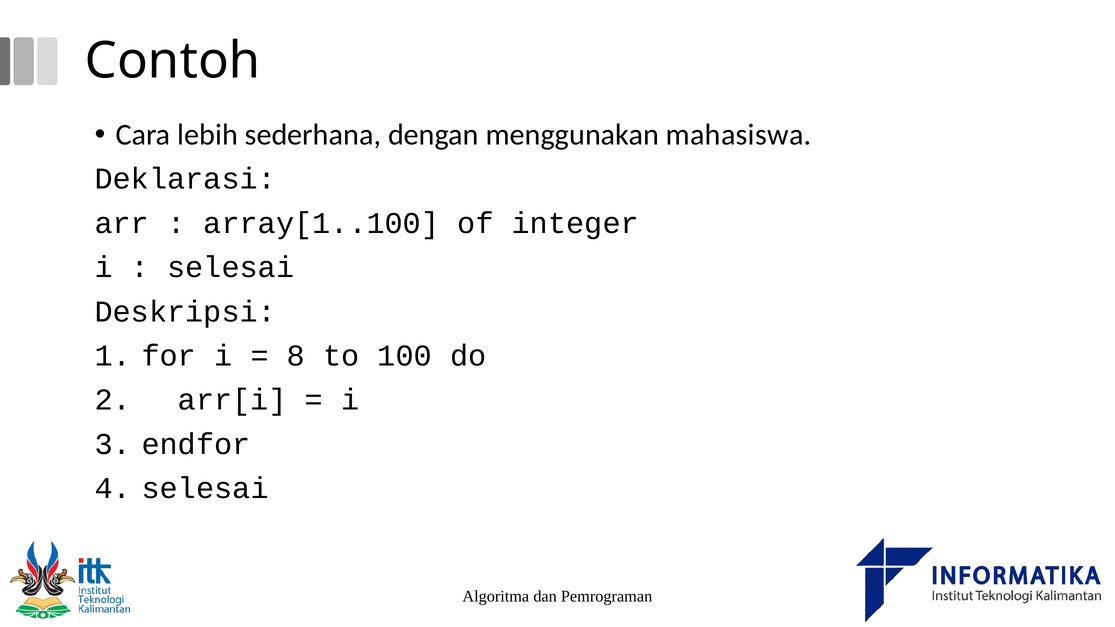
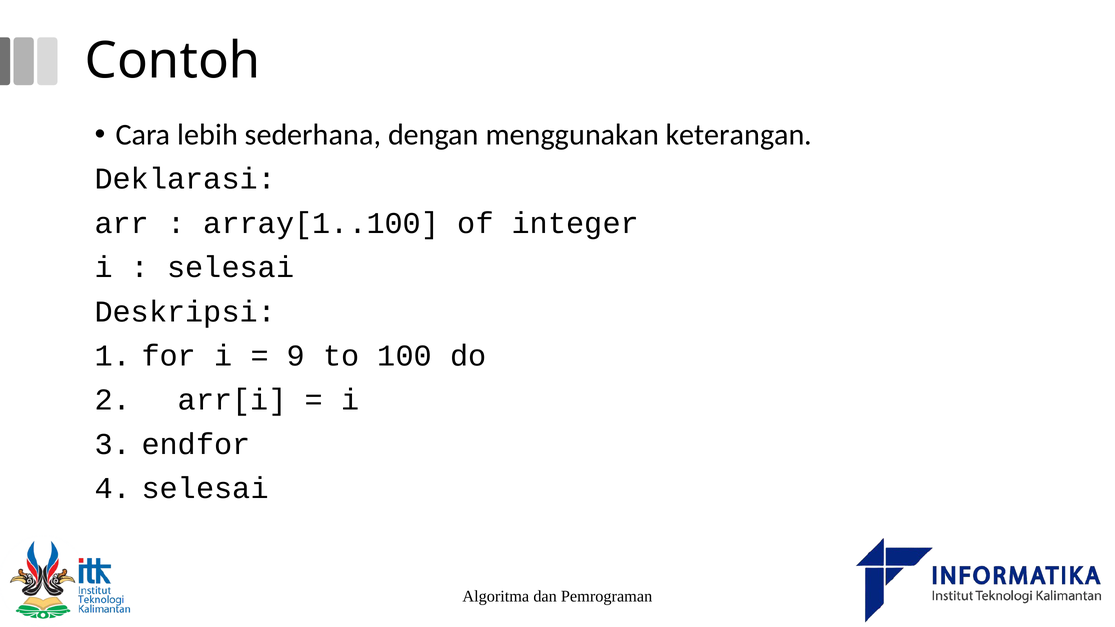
mahasiswa: mahasiswa -> keterangan (739, 135)
8: 8 -> 9 (296, 356)
